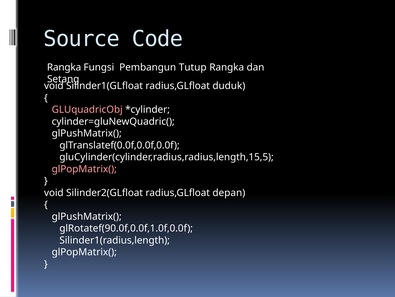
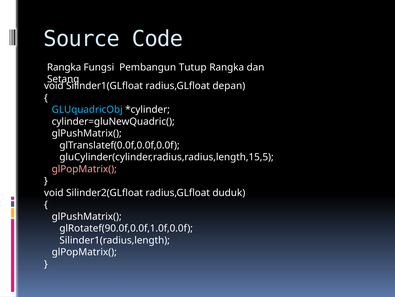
duduk: duduk -> depan (229, 86)
GLUquadricObj colour: pink -> light blue (87, 109)
depan: depan -> duduk (229, 192)
